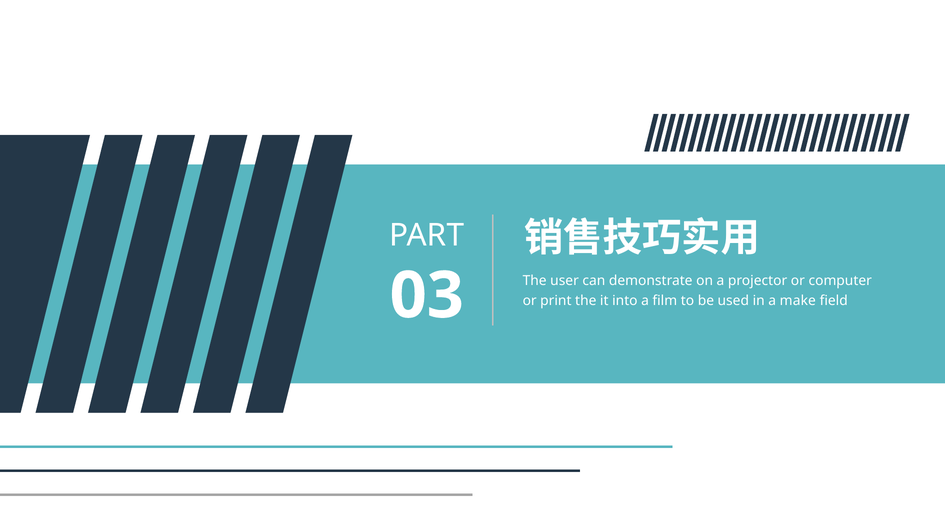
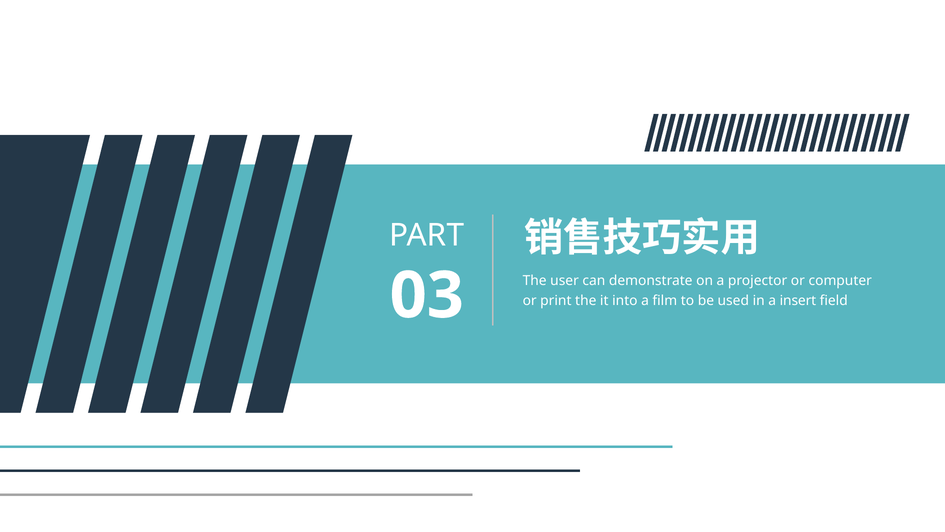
make: make -> insert (798, 300)
